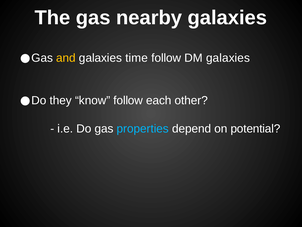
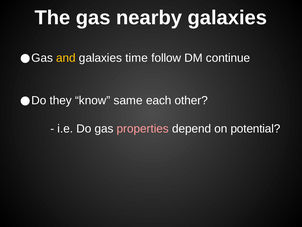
DM galaxies: galaxies -> continue (228, 58)
know follow: follow -> same (128, 100)
properties colour: light blue -> pink (143, 128)
